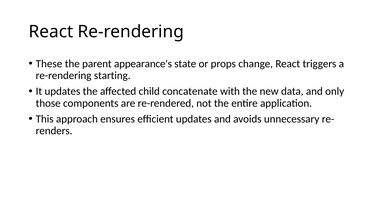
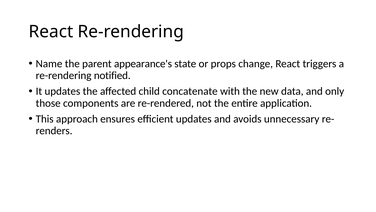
These: These -> Name (49, 64)
starting: starting -> notified (112, 75)
